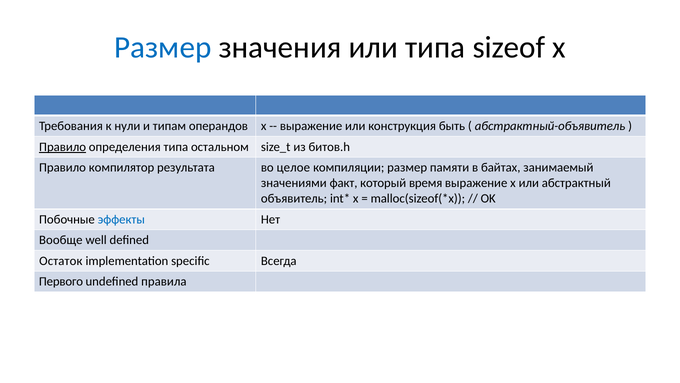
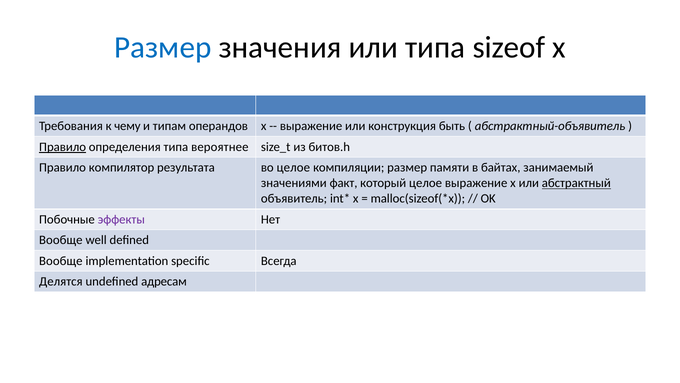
нули: нули -> чему (127, 126)
остальном: остальном -> вероятнее (220, 147)
который время: время -> целое (426, 183)
абстрактный underline: none -> present (576, 183)
эффекты colour: blue -> purple (121, 219)
Остаток: Остаток -> Вообще (61, 261)
Первого: Первого -> Делятся (61, 281)
правила: правила -> адресам (164, 281)
